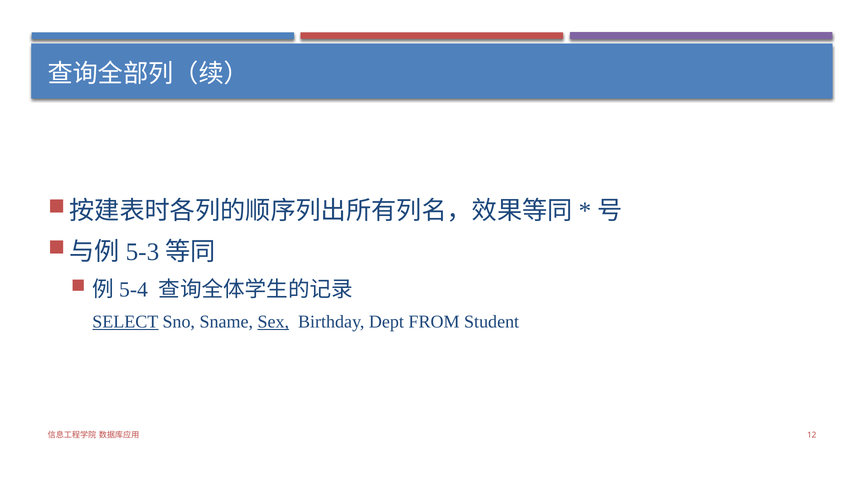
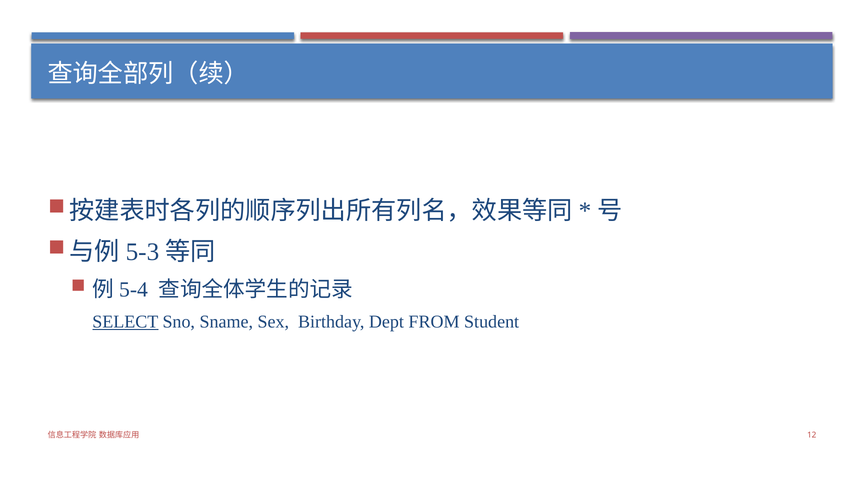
Sex underline: present -> none (273, 322)
